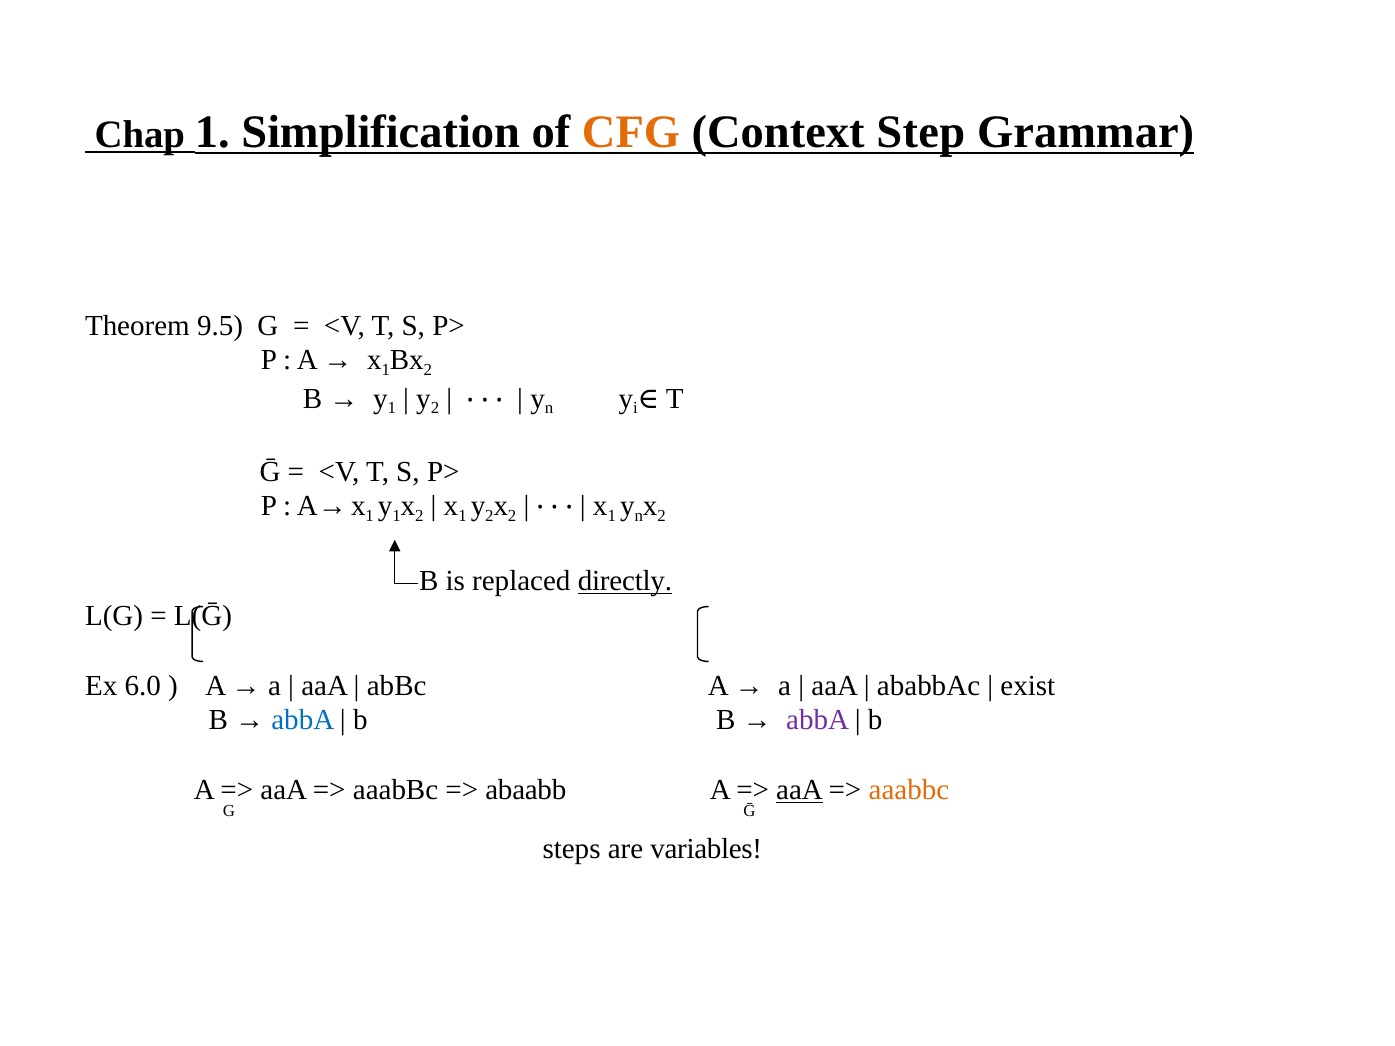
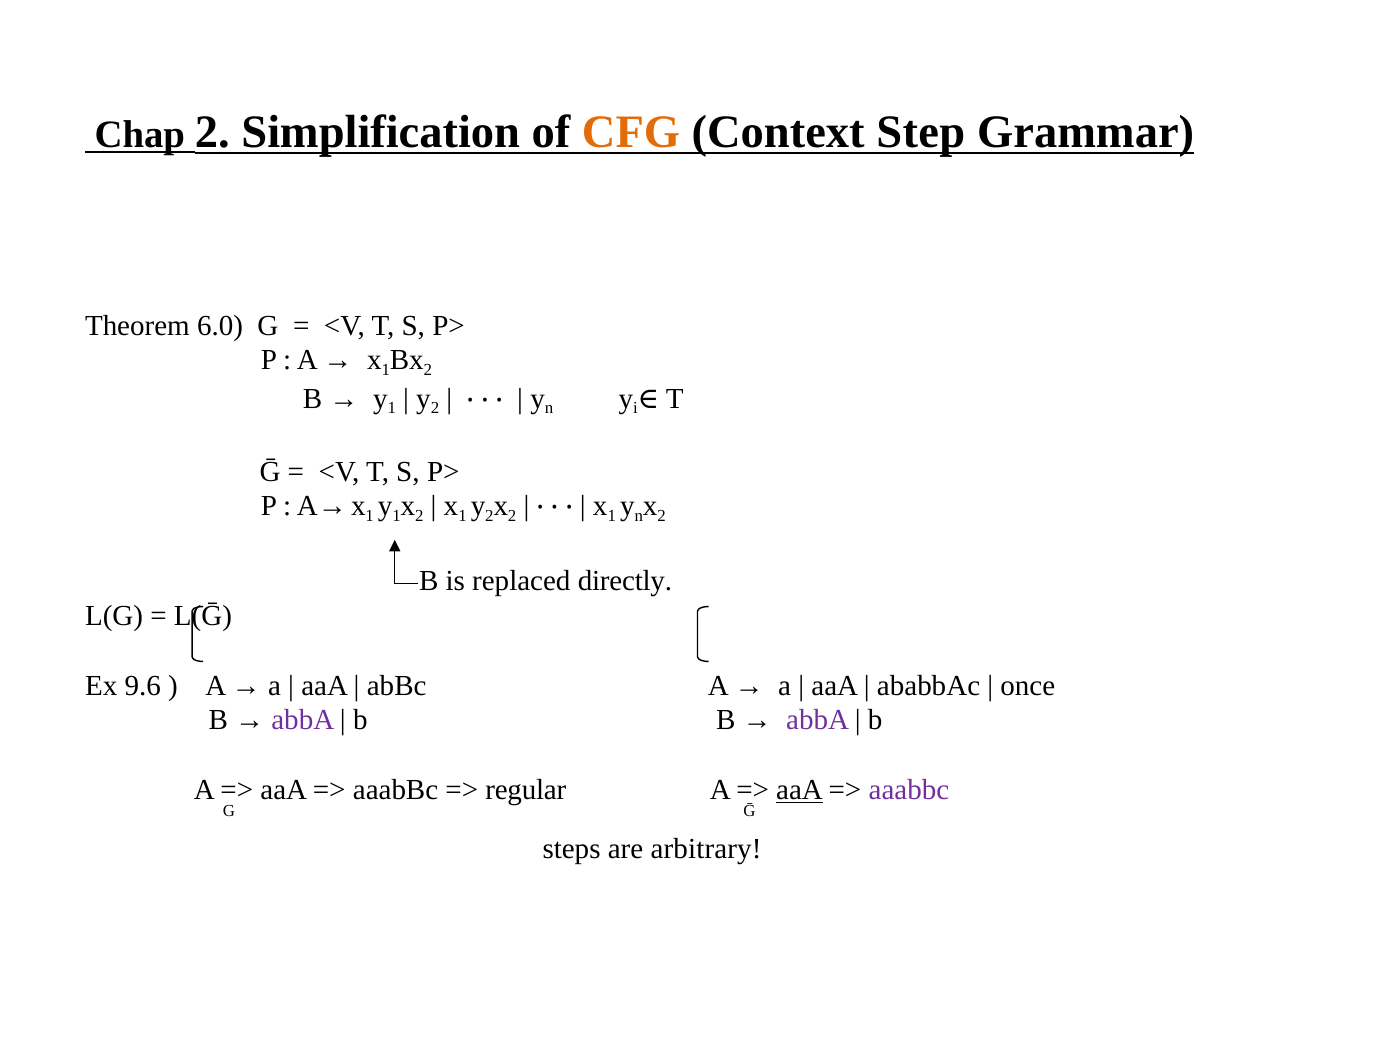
Chap 1: 1 -> 2 (212, 133)
9.5: 9.5 -> 6.0 (220, 326)
directly underline: present -> none (625, 581)
6.0: 6.0 -> 9.6 (143, 686)
exist: exist -> once (1028, 686)
abbA colour: blue -> purple (303, 721)
abaabb: abaabb -> regular (526, 790)
aaabbc colour: orange -> purple (909, 790)
variables: variables -> arbitrary (706, 850)
